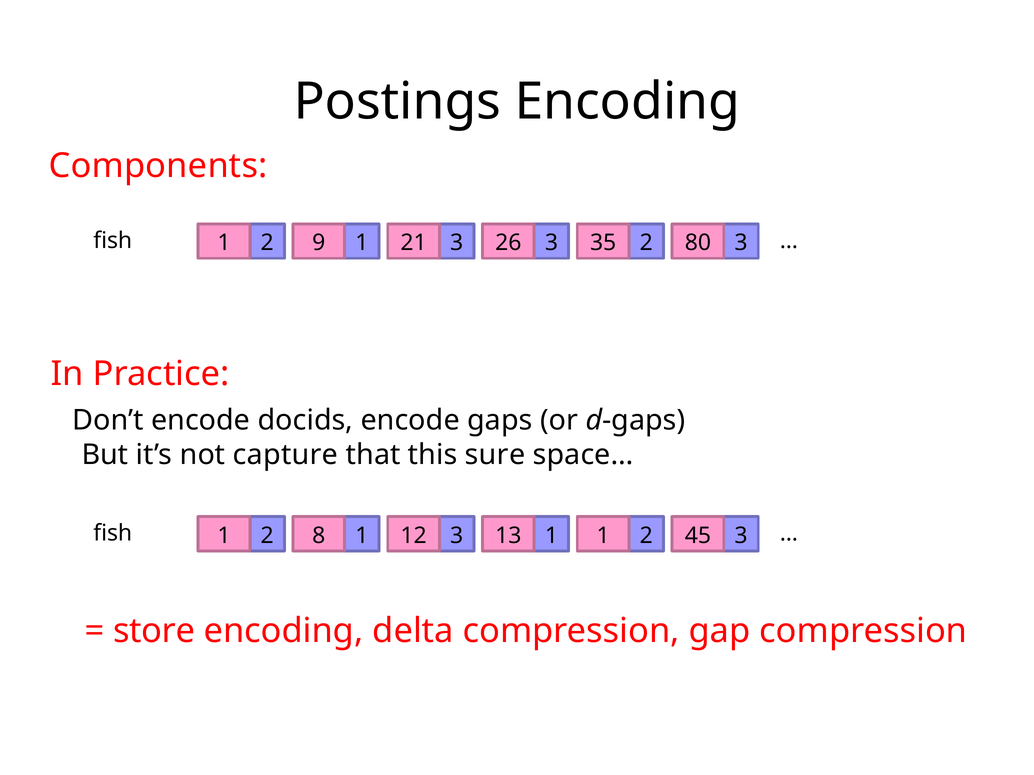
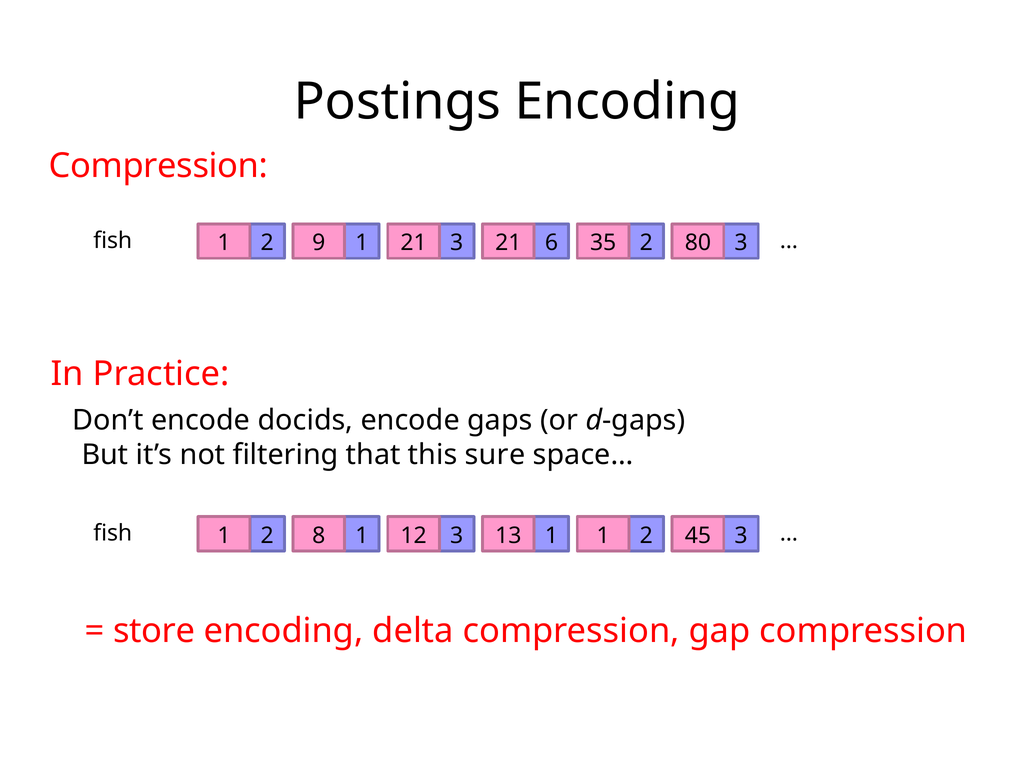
Components: Components -> Compression (158, 166)
21 26: 26 -> 21 (508, 243)
3 3: 3 -> 6 (551, 243)
capture: capture -> filtering (286, 455)
